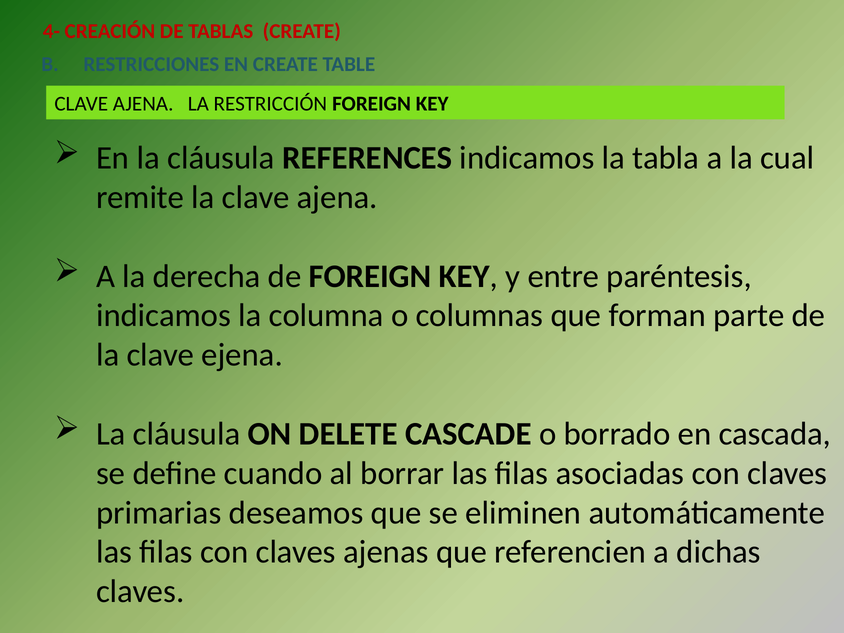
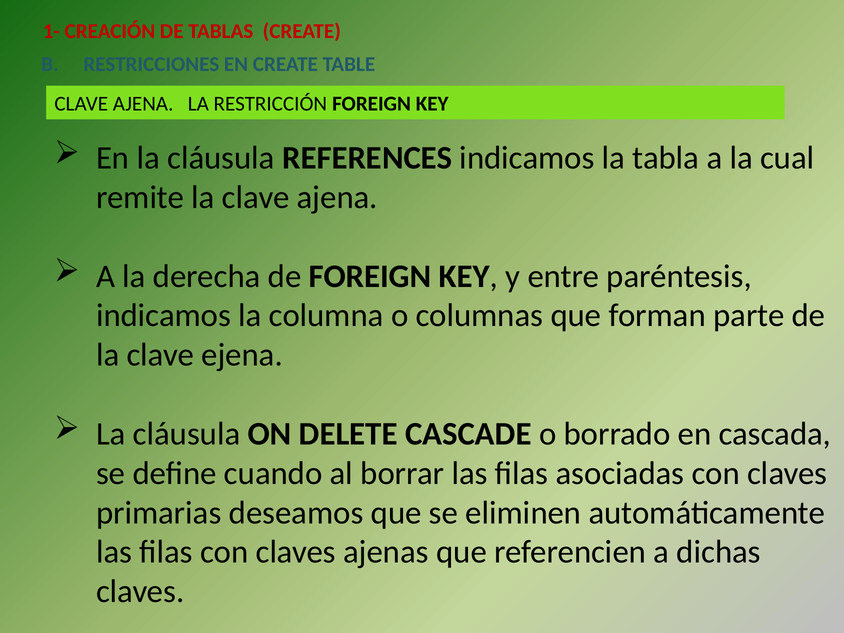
4-: 4- -> 1- (51, 31)
